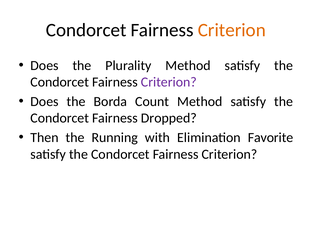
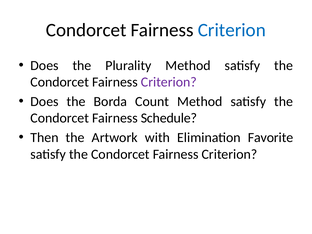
Criterion colour: orange -> blue (232, 30)
Dropped: Dropped -> Schedule (169, 118)
Running: Running -> Artwork (115, 138)
